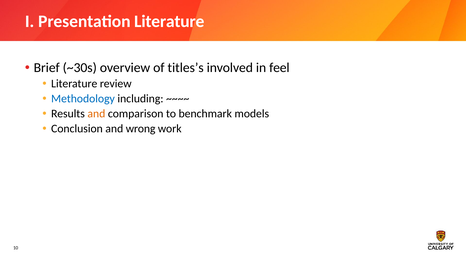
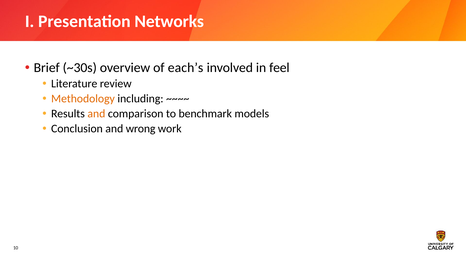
Presentation Literature: Literature -> Networks (169, 21)
titles’s: titles’s -> each’s (186, 68)
Methodology colour: blue -> orange (83, 99)
